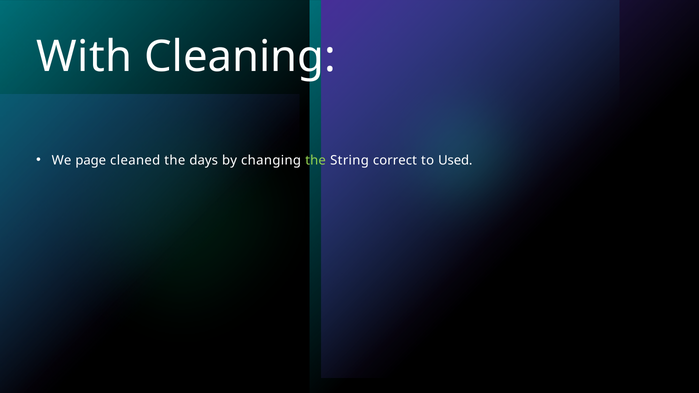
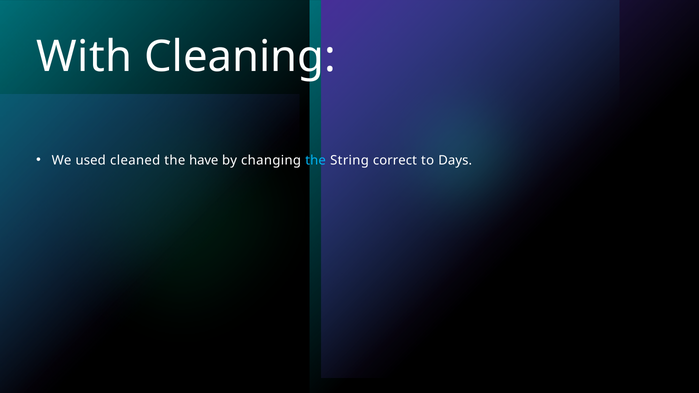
page: page -> used (91, 160)
days: days -> have (204, 160)
the colour: light green -> light blue (316, 160)
Used: Used -> Days (455, 160)
